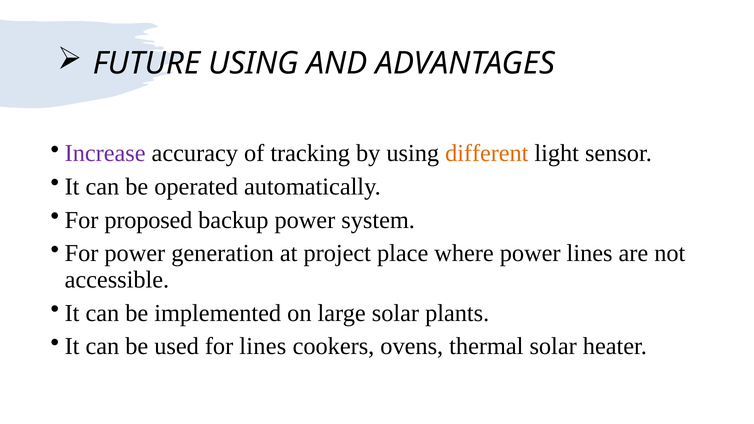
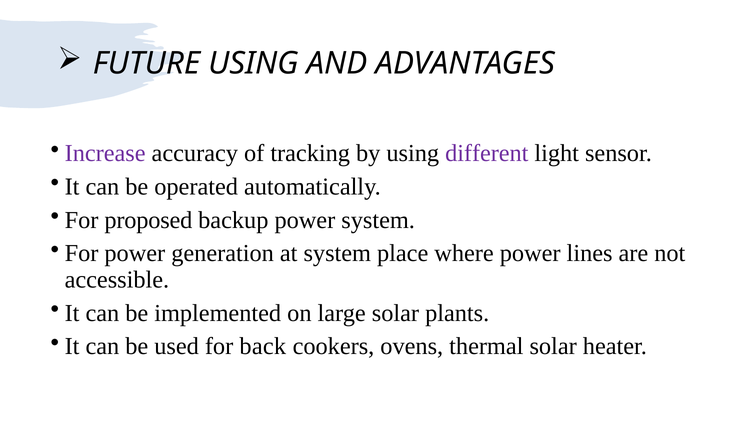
different colour: orange -> purple (487, 153)
at project: project -> system (337, 253)
for lines: lines -> back (263, 347)
